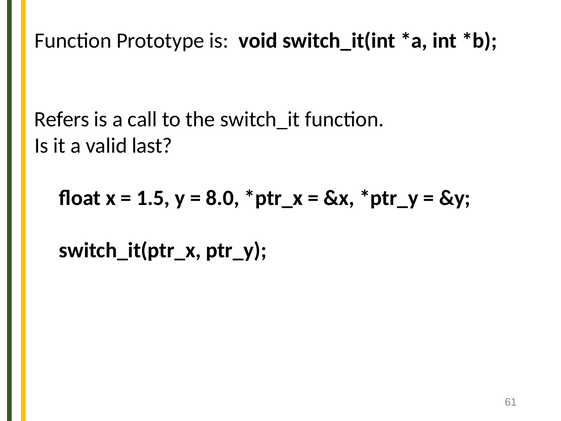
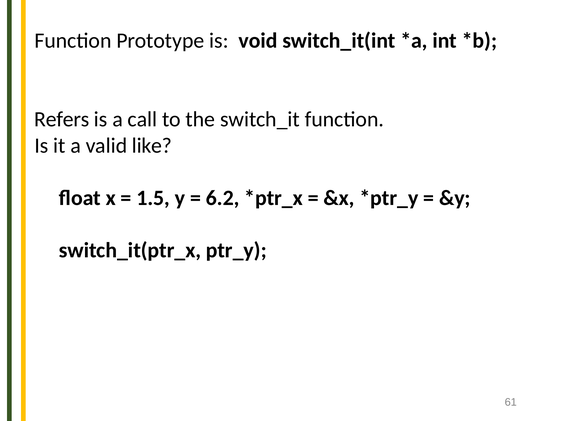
last: last -> like (152, 146)
8.0: 8.0 -> 6.2 (223, 198)
